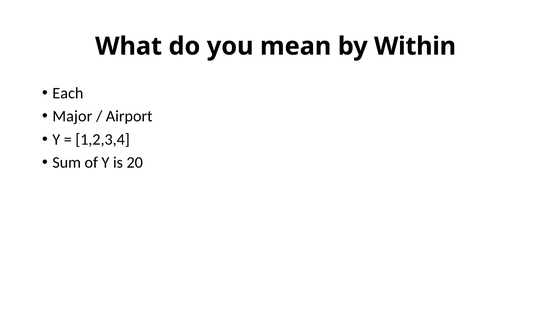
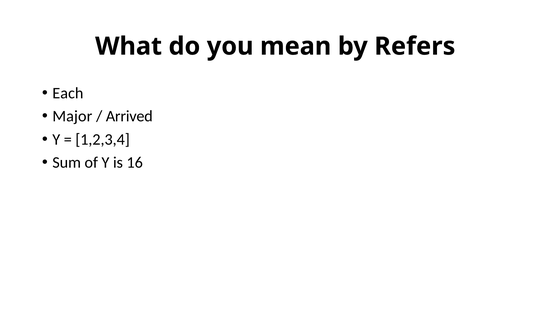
Within: Within -> Refers (415, 46)
Airport: Airport -> Arrived (129, 116)
20: 20 -> 16 (135, 162)
